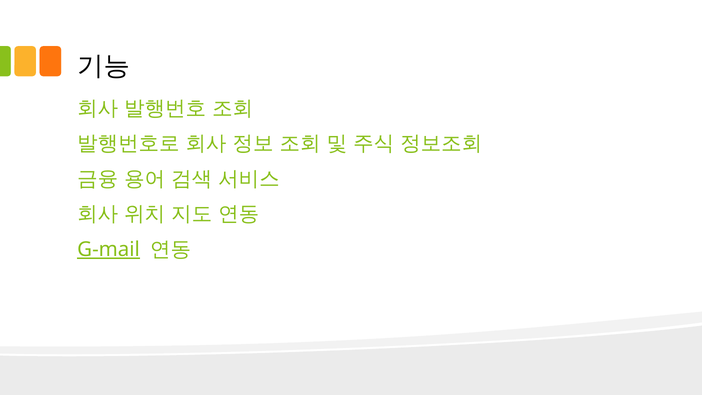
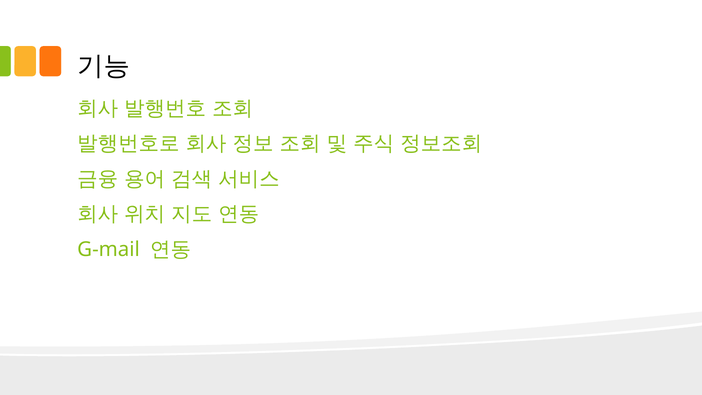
G-mail underline: present -> none (109, 249)
